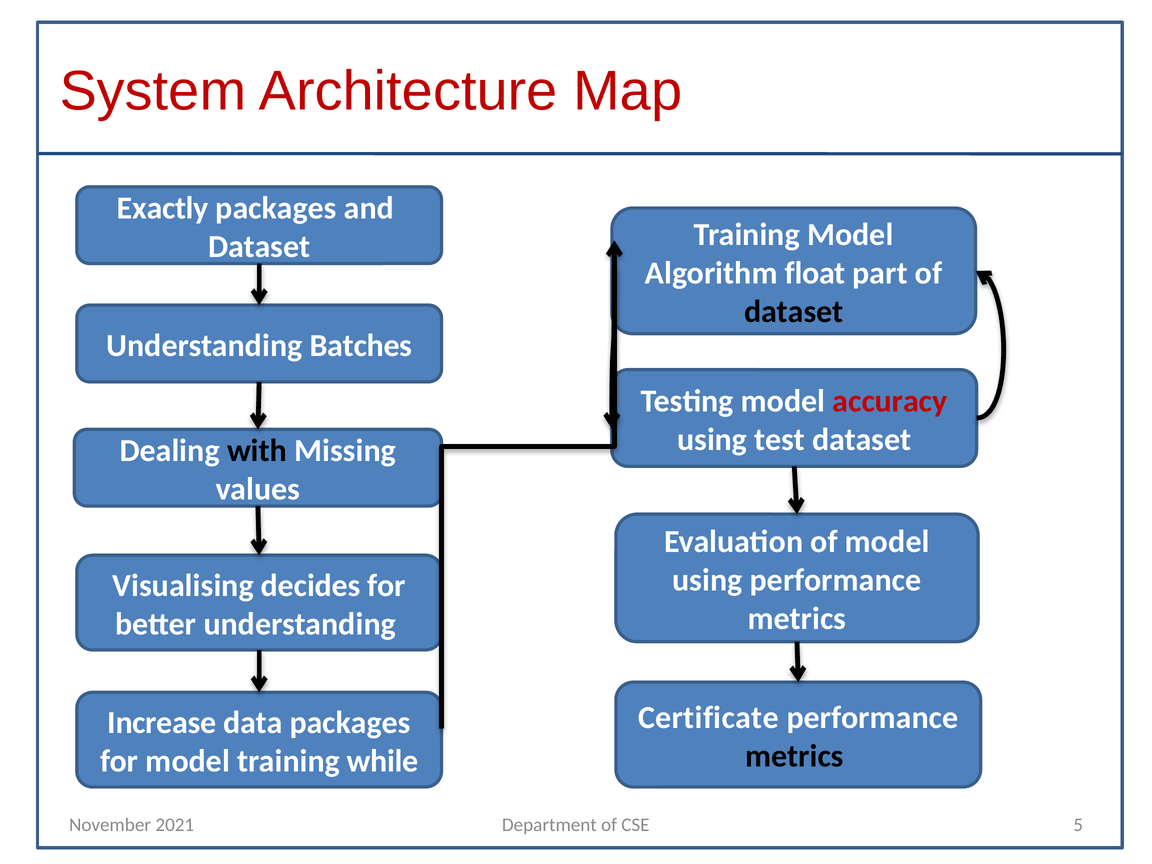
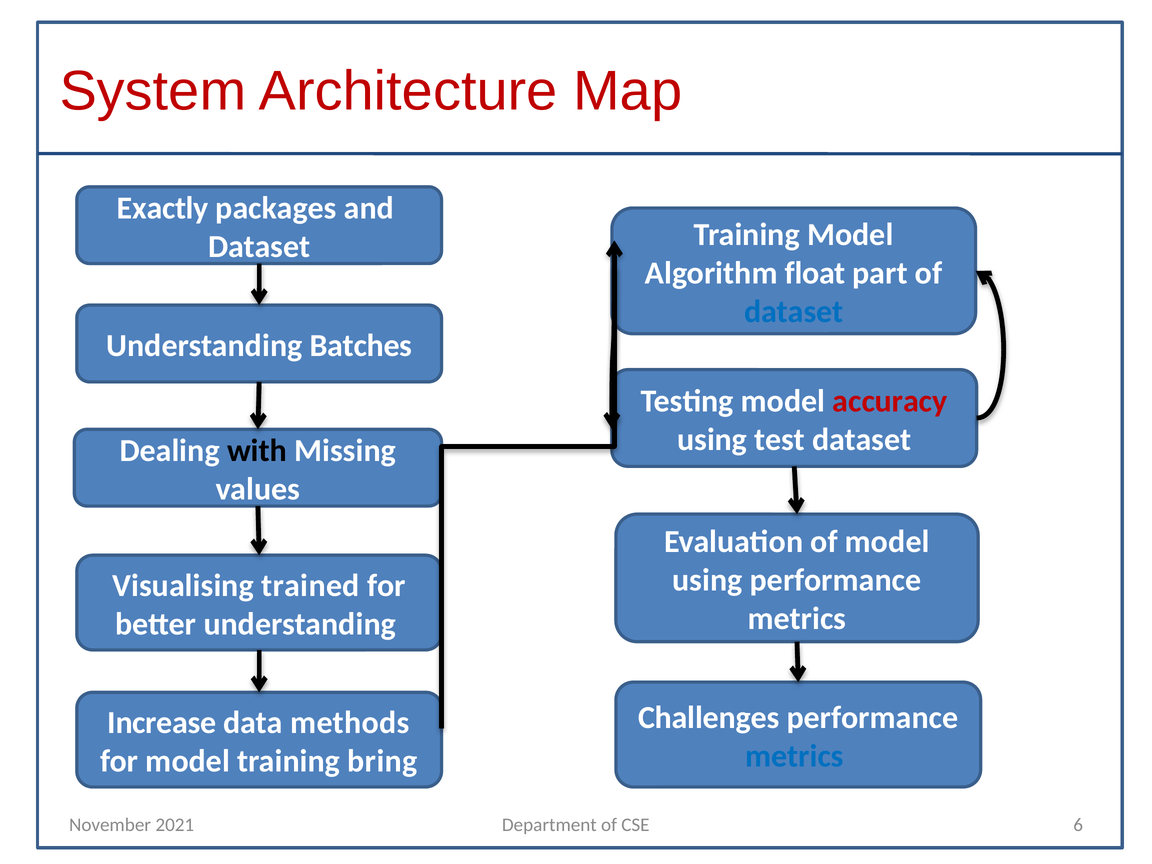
dataset colour: black -> blue (794, 311)
decides: decides -> trained (310, 586)
Certificate: Certificate -> Challenges (709, 718)
data packages: packages -> methods (350, 723)
metrics colour: black -> blue (795, 756)
while: while -> bring (382, 761)
5: 5 -> 6 (1078, 825)
